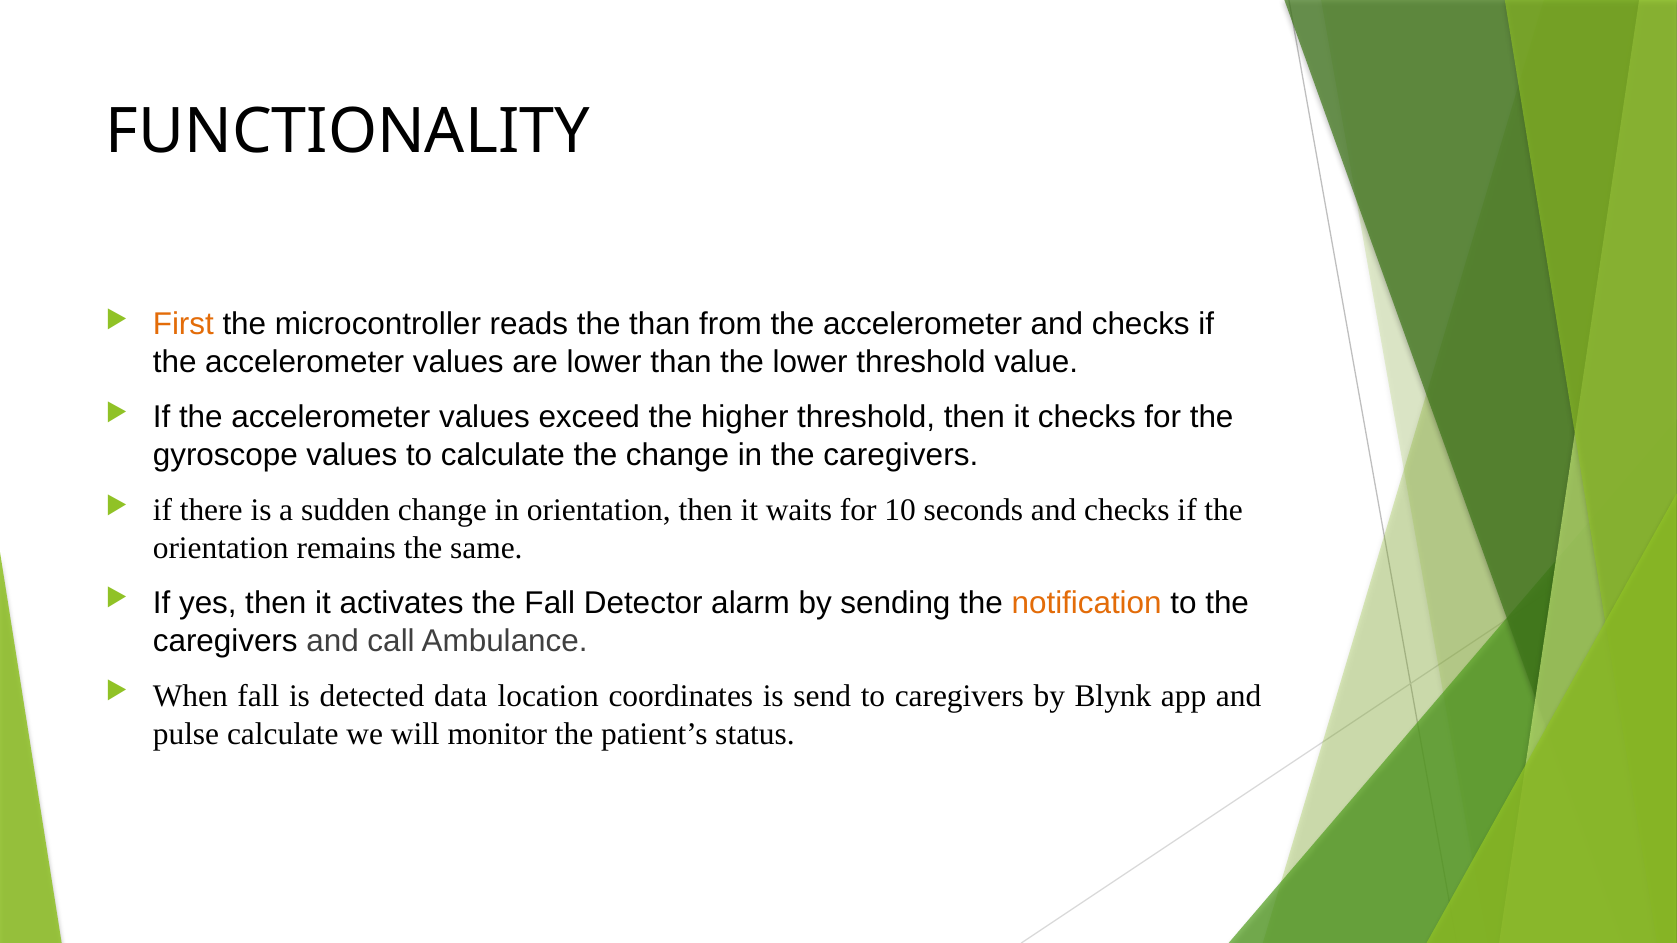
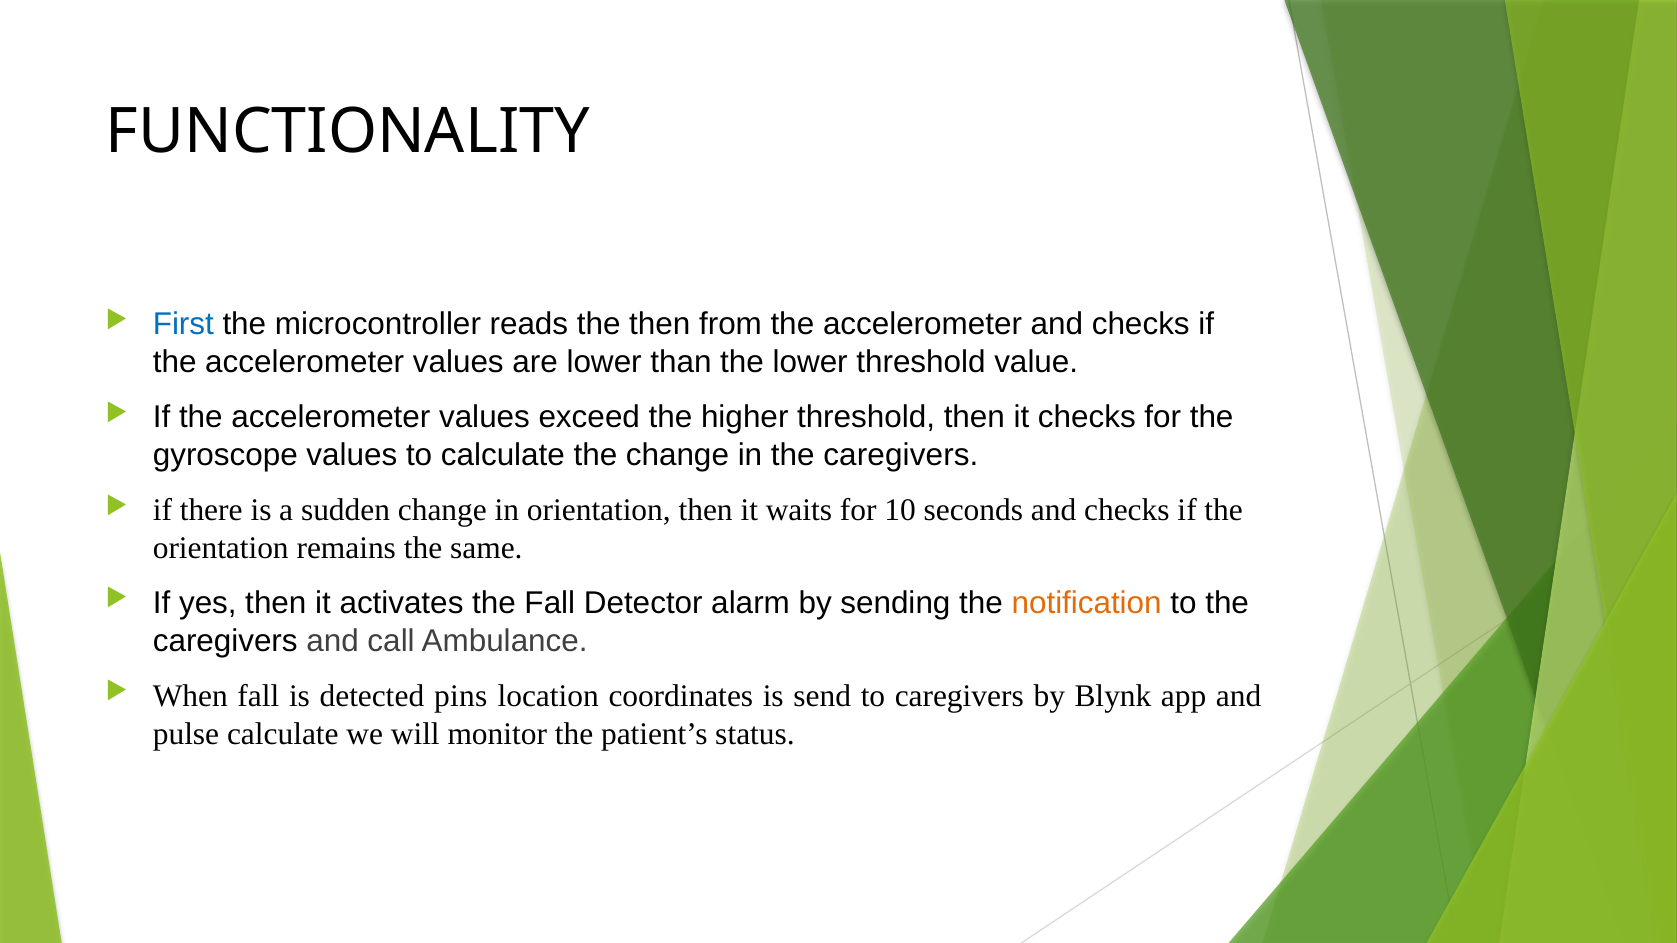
First colour: orange -> blue (183, 325)
the than: than -> then (660, 325)
data: data -> pins (461, 696)
